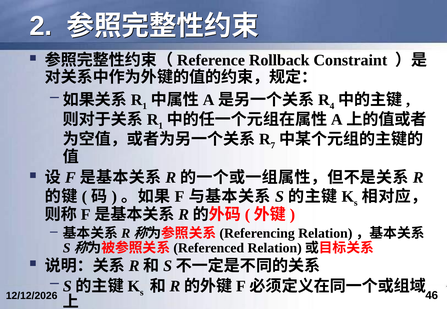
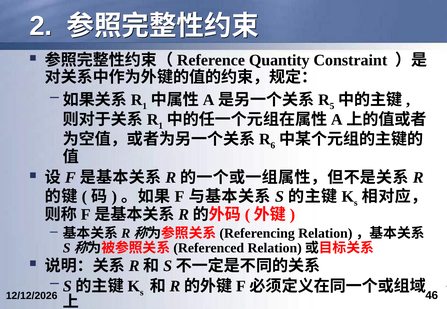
Rollback: Rollback -> Quantity (279, 60)
4: 4 -> 5 (332, 106)
7: 7 -> 6 (273, 146)
